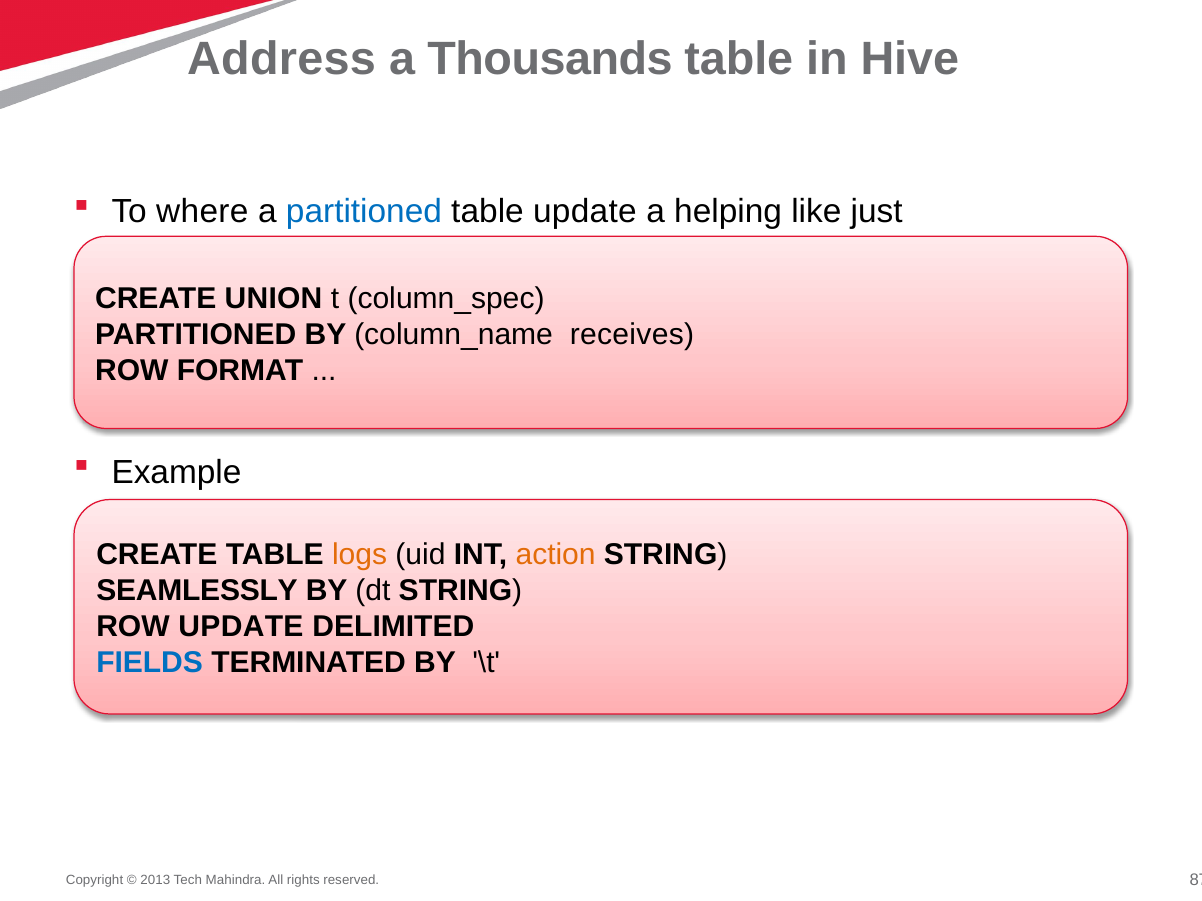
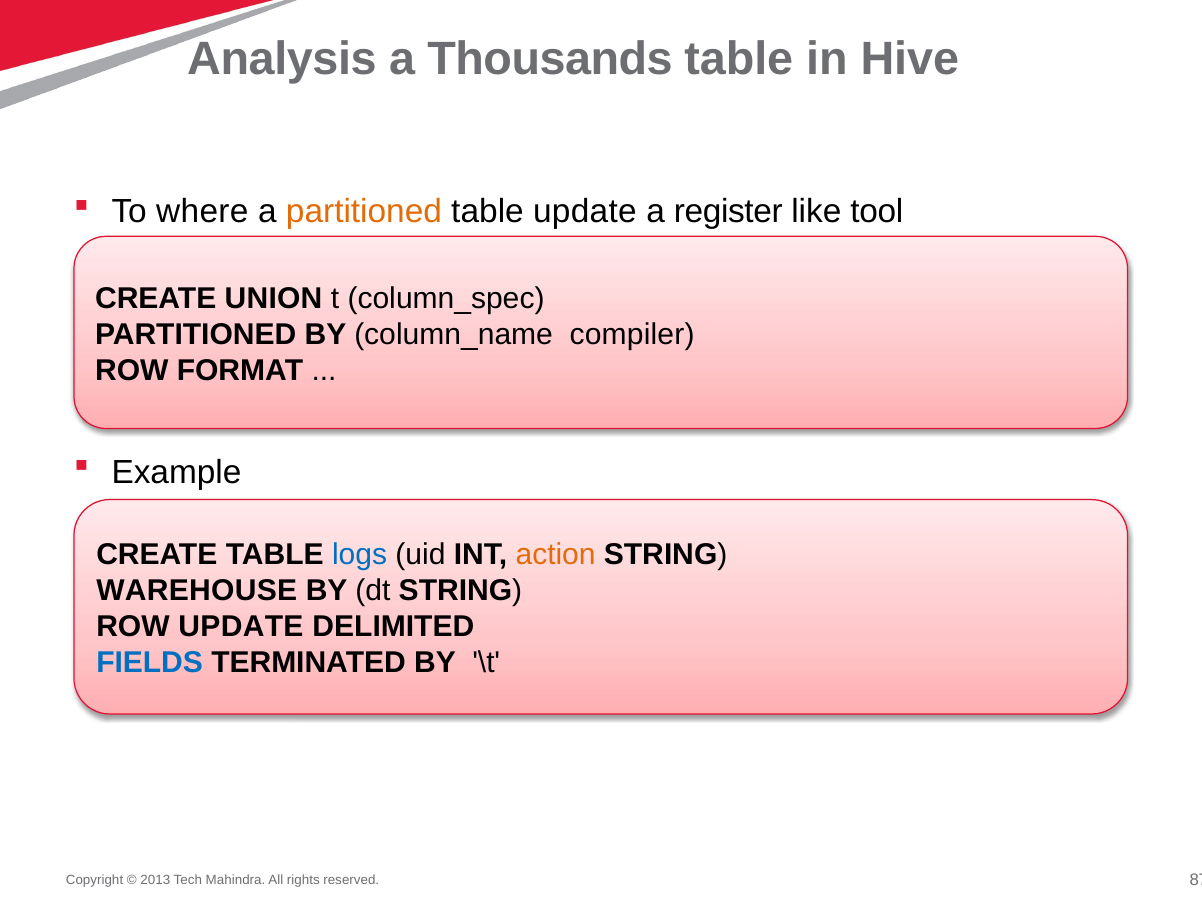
Address: Address -> Analysis (282, 59)
partitioned colour: blue -> orange (364, 212)
helping: helping -> register (728, 212)
just: just -> tool (877, 212)
receives: receives -> compiler (632, 335)
logs colour: orange -> blue (360, 555)
SEAMLESSLY: SEAMLESSLY -> WAREHOUSE (197, 591)
